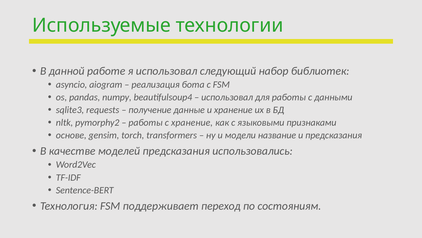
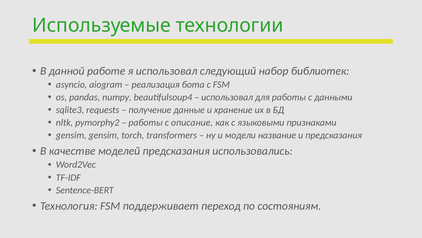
с хранение: хранение -> описание (192, 122)
основе: основе -> gensim (71, 135)
